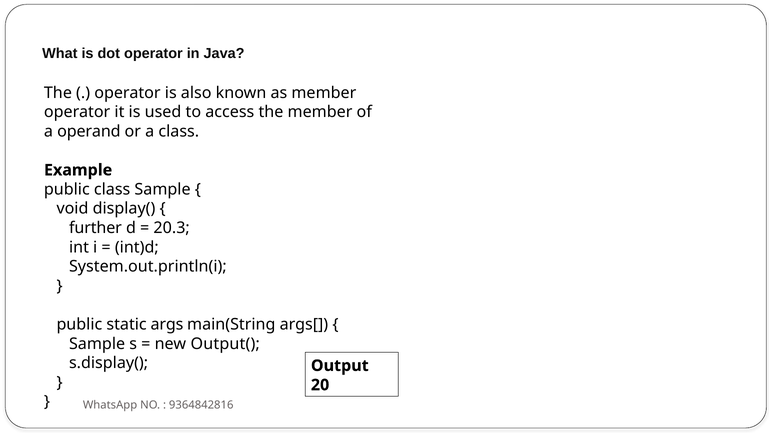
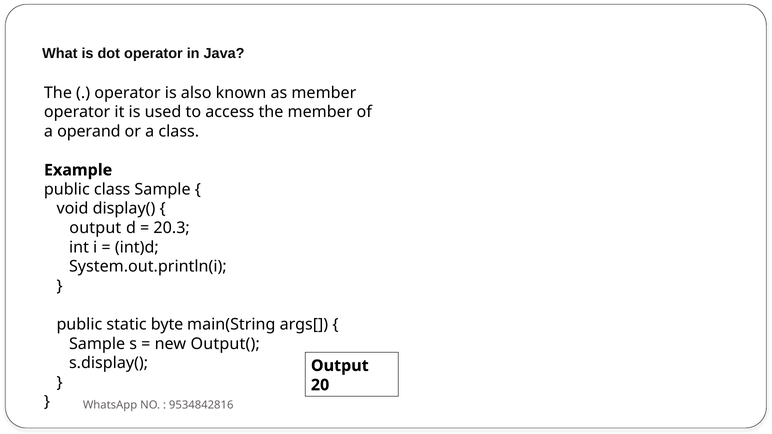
further: further -> output (95, 228)
args: args -> byte (167, 325)
9364842816: 9364842816 -> 9534842816 (201, 405)
